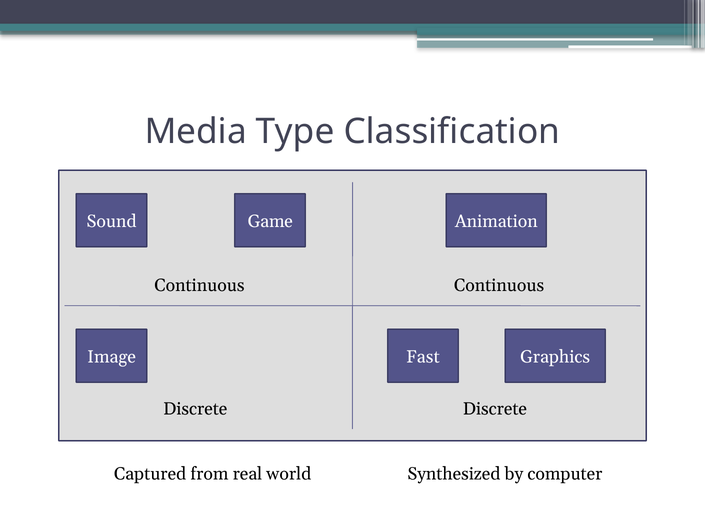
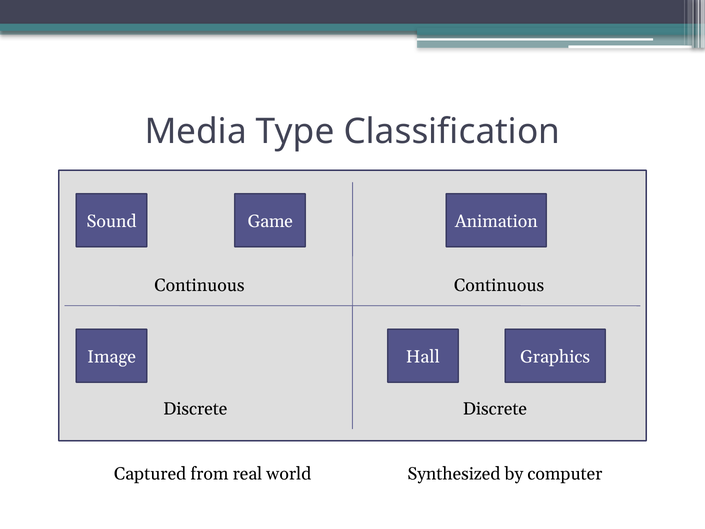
Fast: Fast -> Hall (423, 357)
